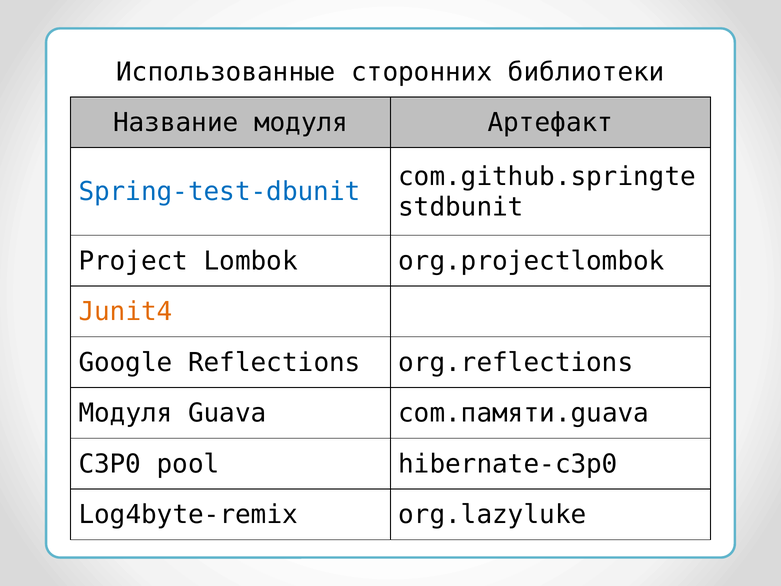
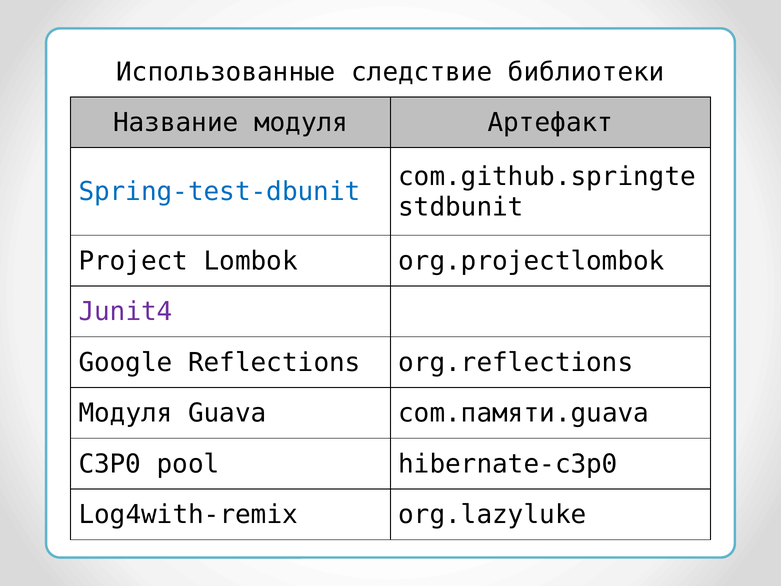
сторонних: сторонних -> следствие (422, 72)
Junit4 colour: orange -> purple (126, 312)
Log4byte-remix: Log4byte-remix -> Log4with-remix (188, 515)
